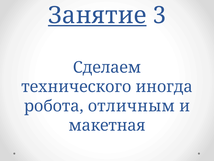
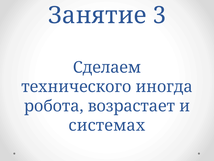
Занятие underline: present -> none (97, 15)
отличным: отличным -> возрастает (131, 106)
макетная: макетная -> системах (107, 125)
